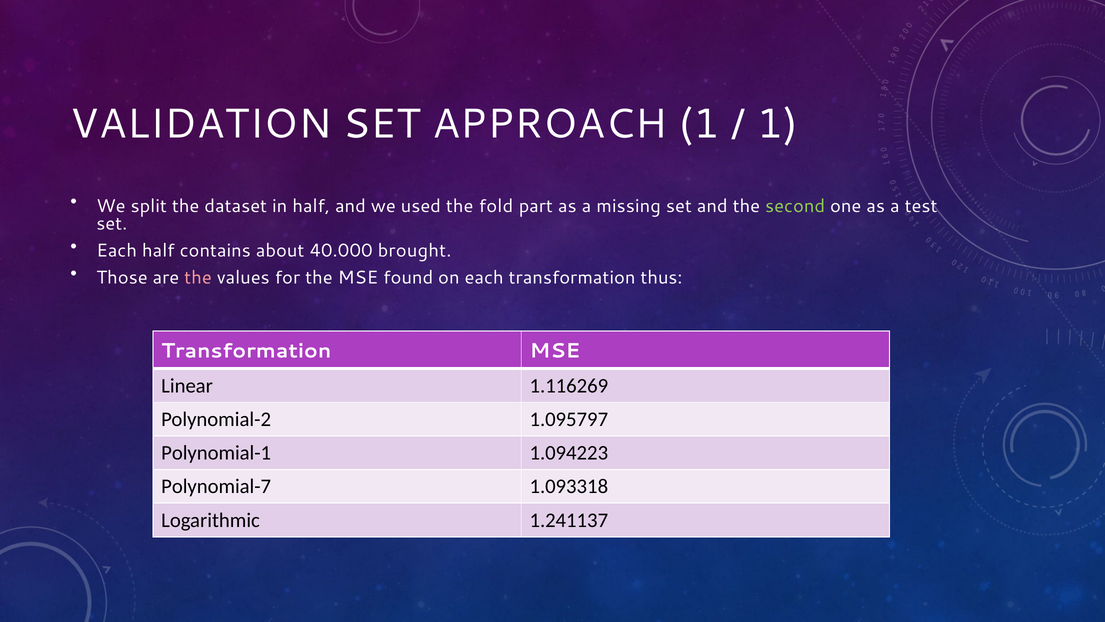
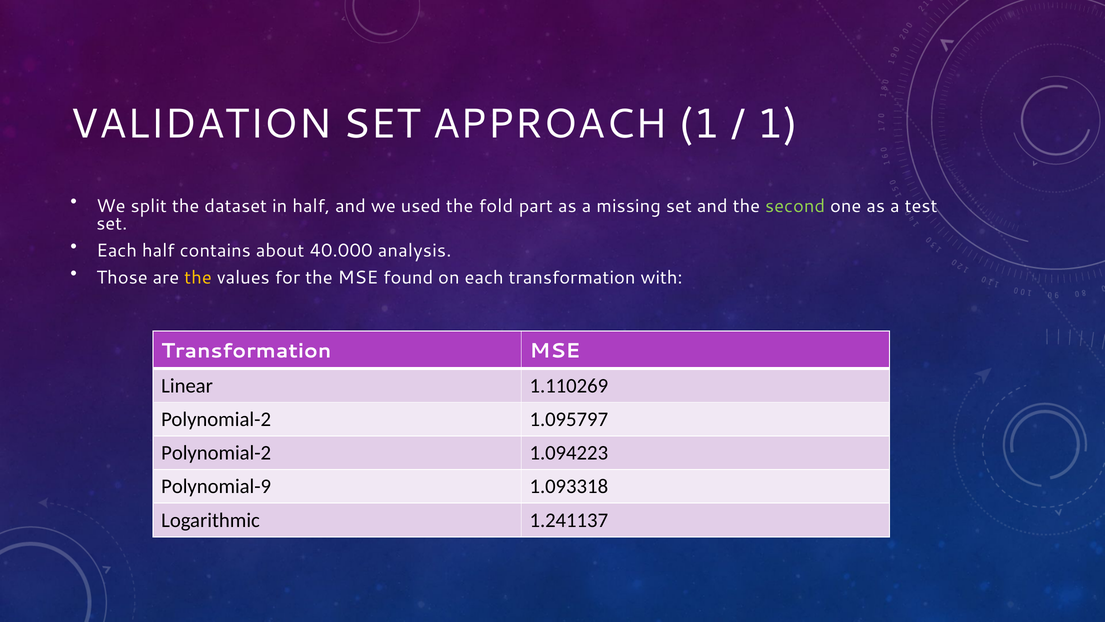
brought: brought -> analysis (415, 251)
the colour: pink -> yellow (198, 277)
thus: thus -> with (661, 277)
1.116269: 1.116269 -> 1.110269 (569, 385)
Polynomial-1: Polynomial-1 -> Polynomial-2 (216, 453)
Polynomial-7: Polynomial-7 -> Polynomial-9 (216, 486)
